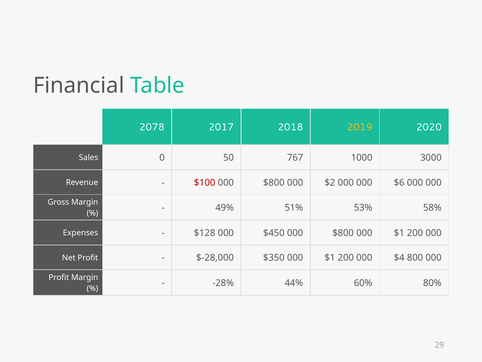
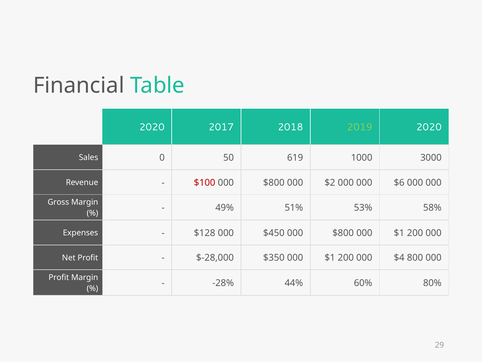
2078: 2078 -> 2020 (152, 127)
2019 colour: yellow -> light green (360, 127)
767: 767 -> 619 (295, 158)
